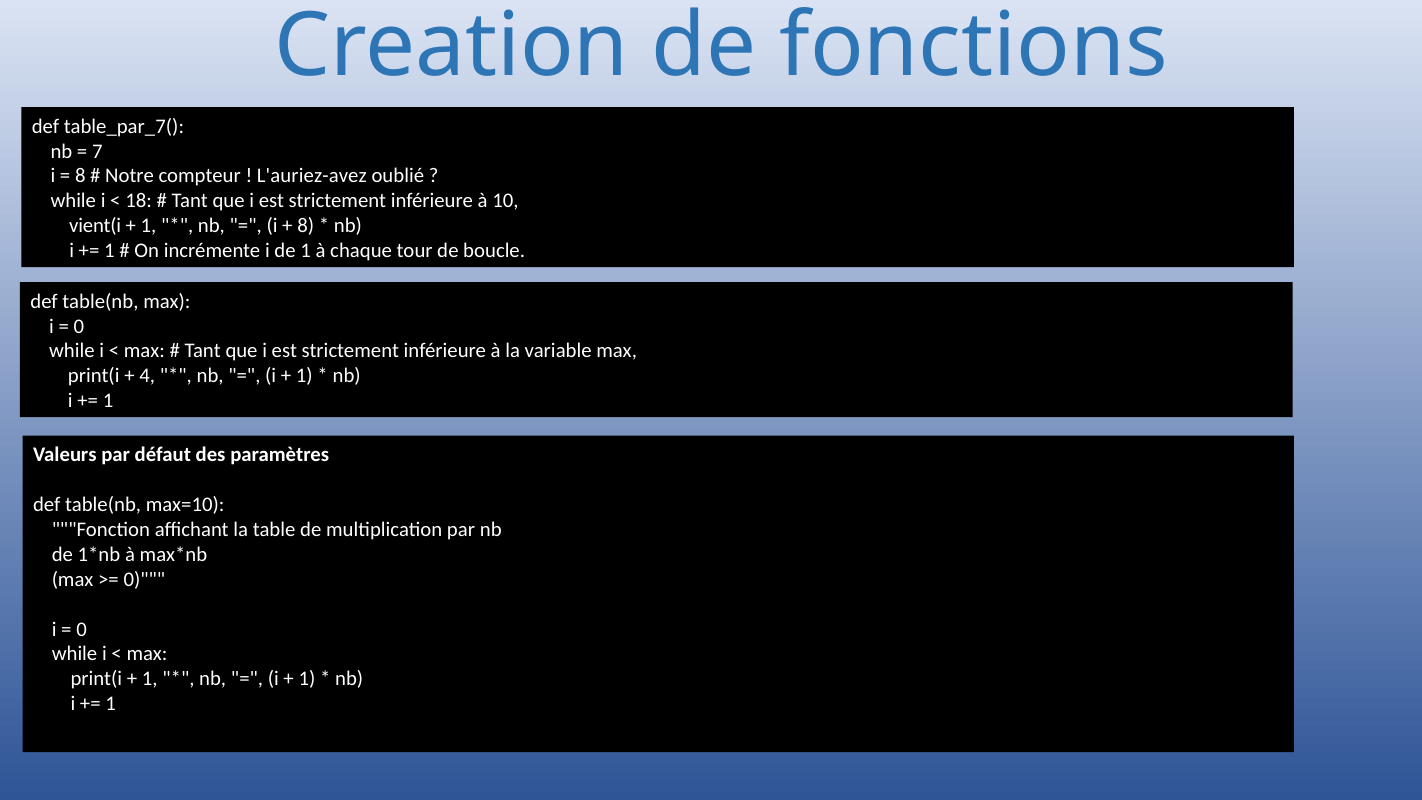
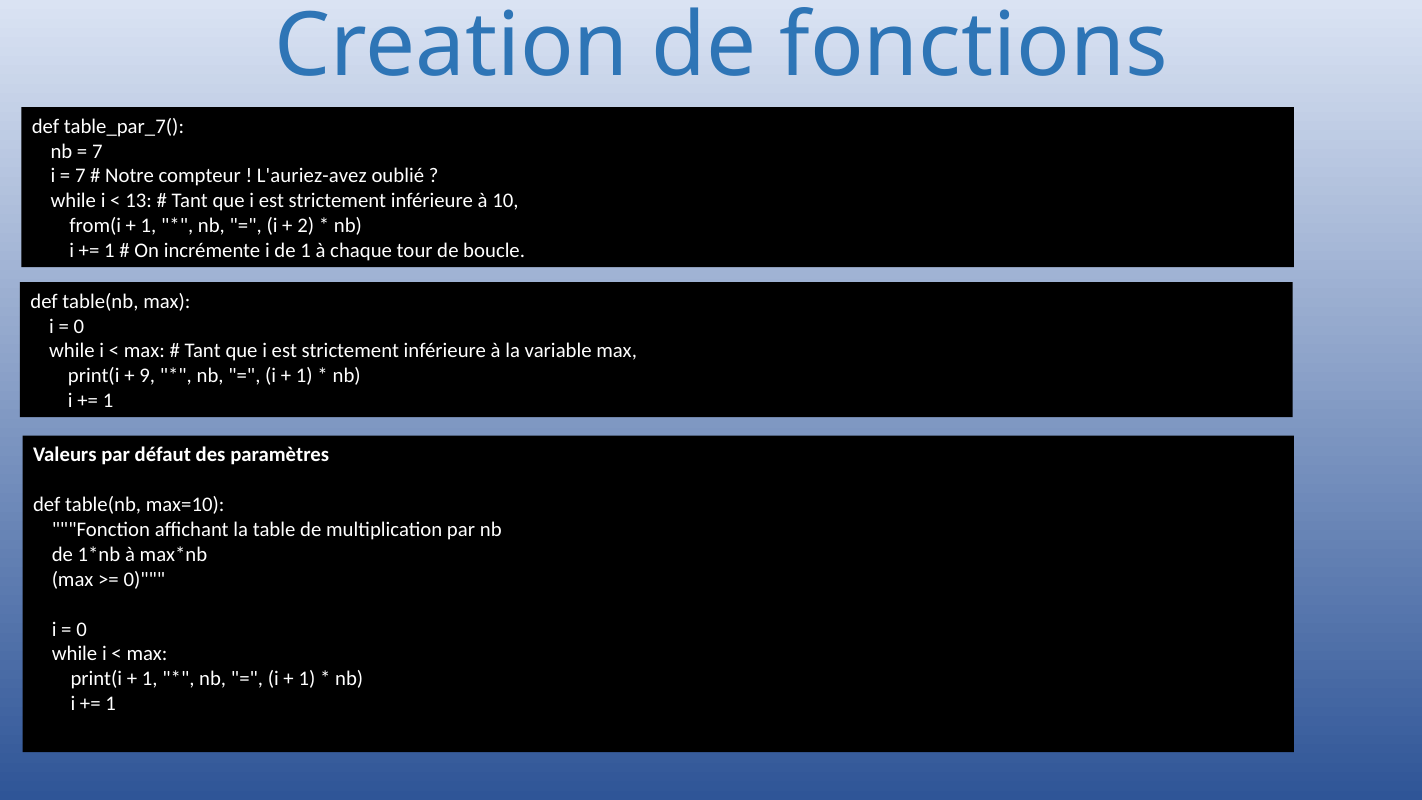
8: 8 -> 7 (80, 176)
18: 18 -> 13 (139, 201)
vient(i: vient(i -> from(i (95, 226)
8: 8 -> 2 (306, 226)
4: 4 -> 9 (147, 376)
